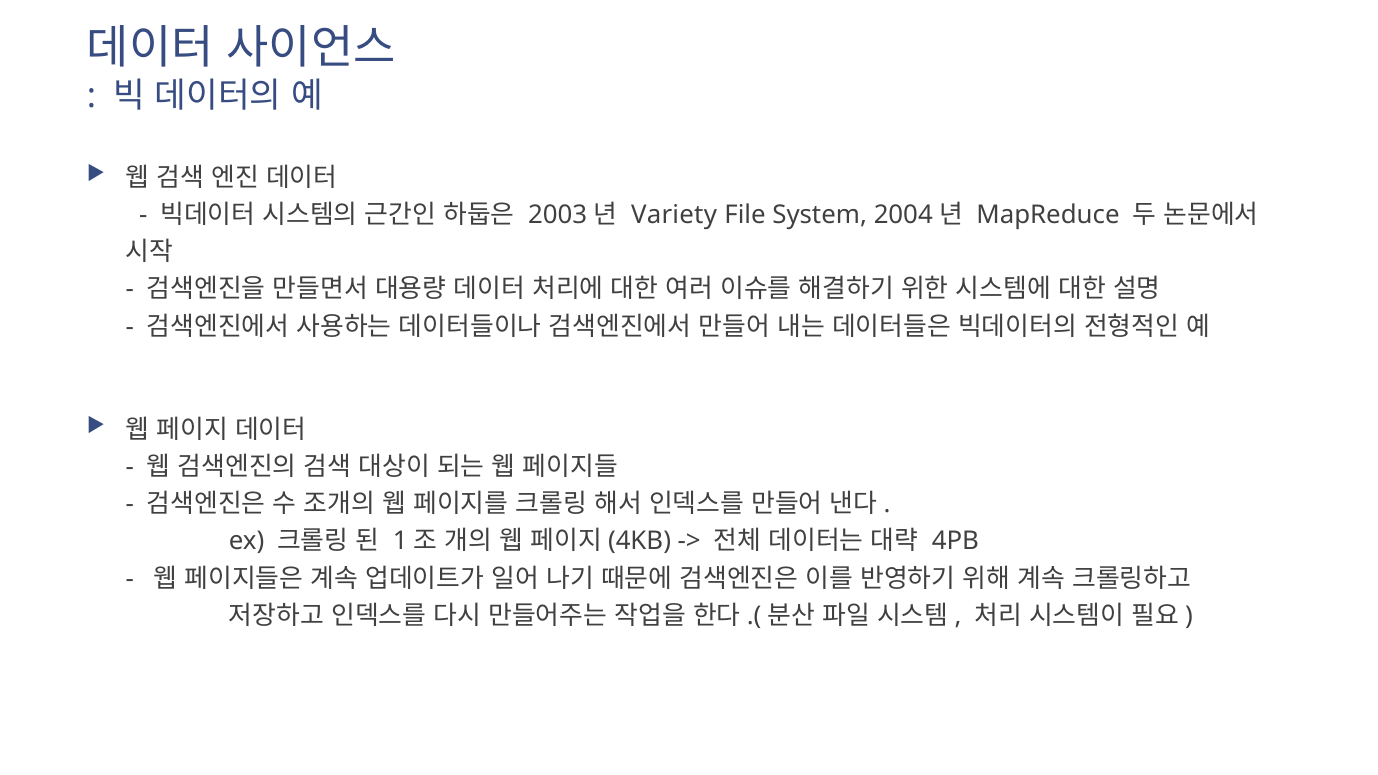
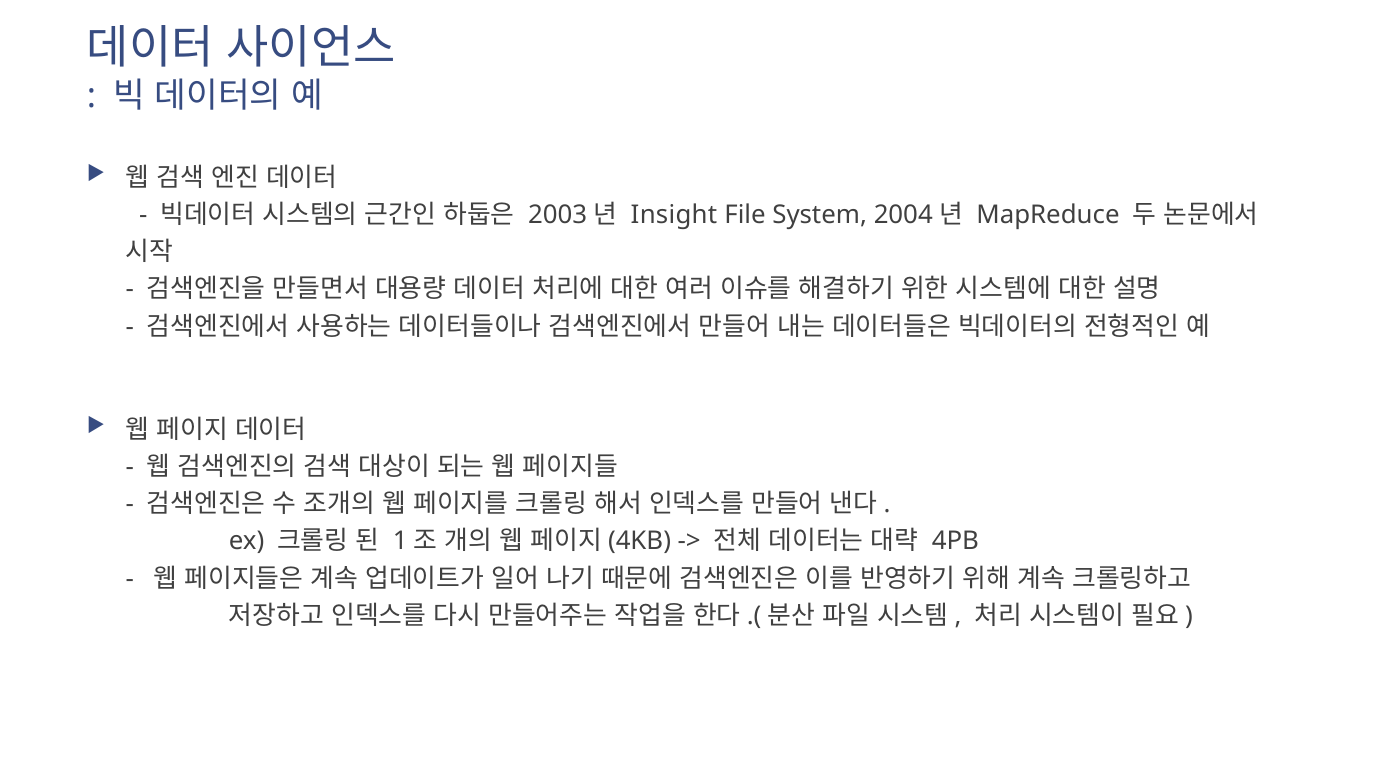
Variety: Variety -> Insight (674, 215)
